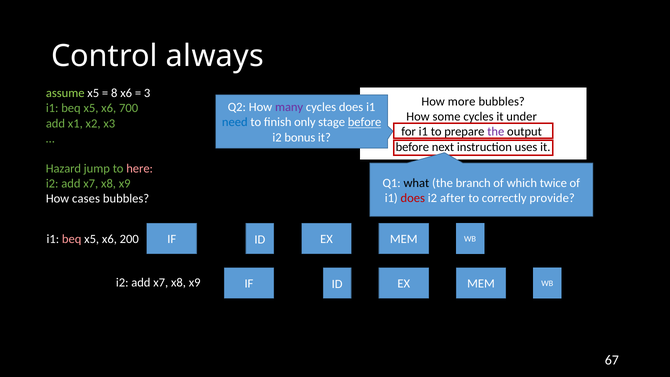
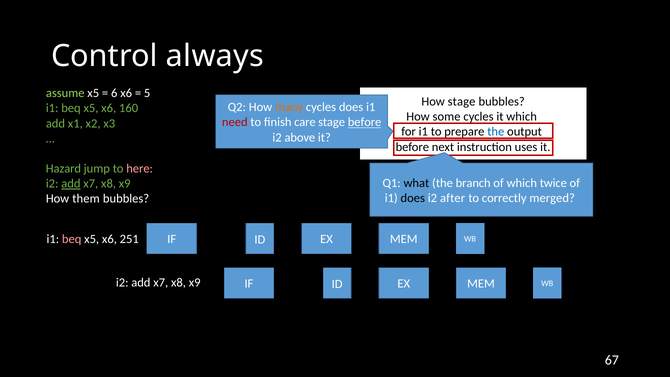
8: 8 -> 6 (114, 93)
3: 3 -> 5 (147, 93)
How more: more -> stage (462, 102)
many colour: purple -> orange (289, 107)
700: 700 -> 160 (129, 108)
it under: under -> which (522, 117)
need colour: blue -> red (235, 122)
only: only -> care (305, 122)
the colour: purple -> blue (496, 132)
bonus: bonus -> above (300, 137)
add underline: none -> present (71, 184)
does colour: red -> black (413, 198)
provide: provide -> merged (552, 198)
cases: cases -> them (86, 199)
200: 200 -> 251 (129, 239)
